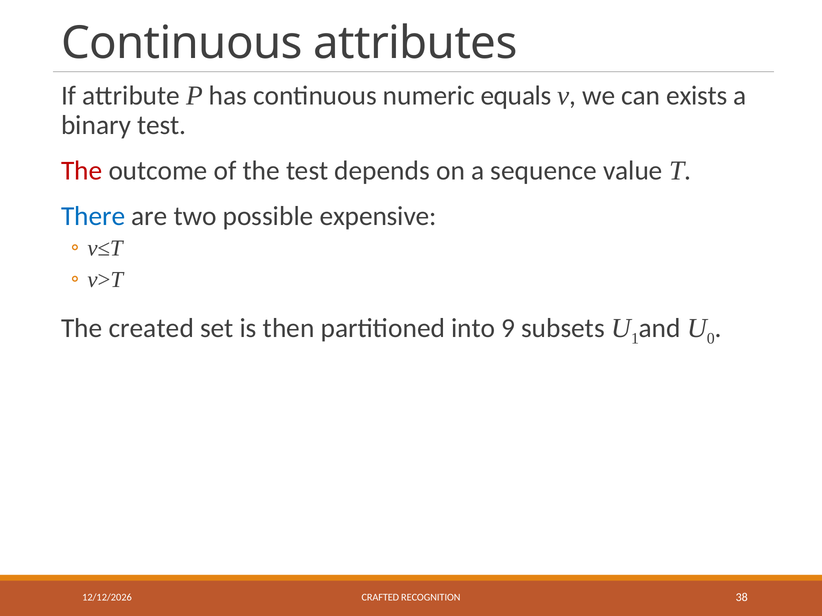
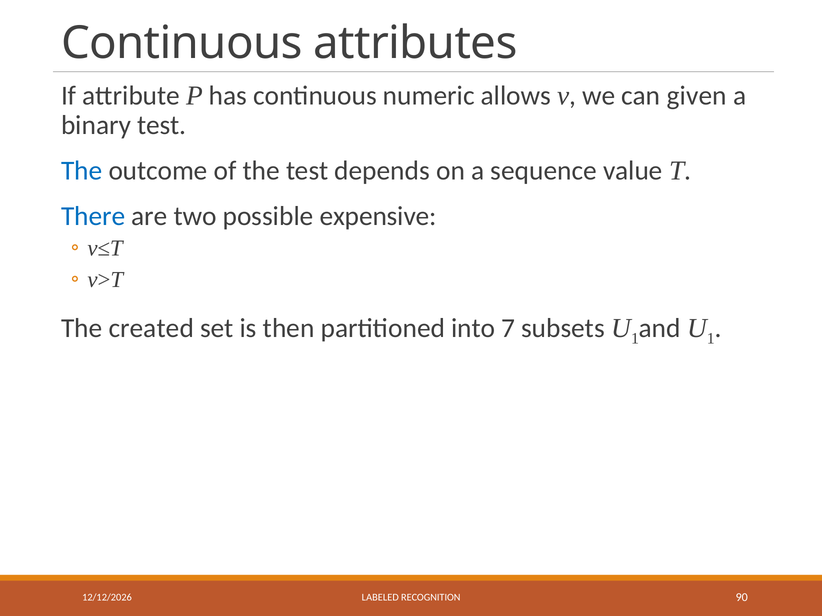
equals: equals -> allows (516, 96)
exists: exists -> given (697, 96)
The colour: red -> blue (82, 171)
9: 9 -> 7 (508, 328)
0: 0 -> 1 (711, 339)
CRAFTED: CRAFTED -> LABELED (380, 598)
38: 38 -> 90 (742, 598)
